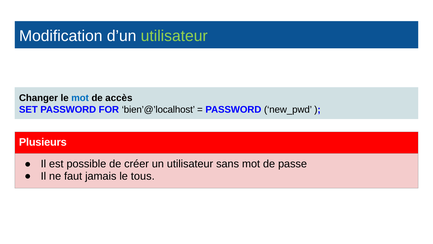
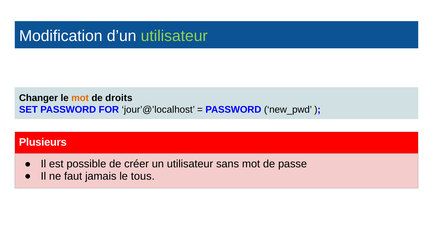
mot colour: blue -> orange (80, 98)
accès: accès -> droits (119, 98)
bien’@’localhost: bien’@’localhost -> jour’@’localhost (158, 109)
